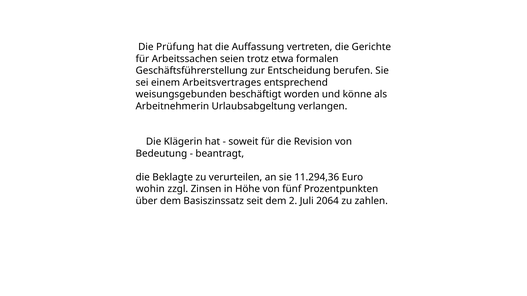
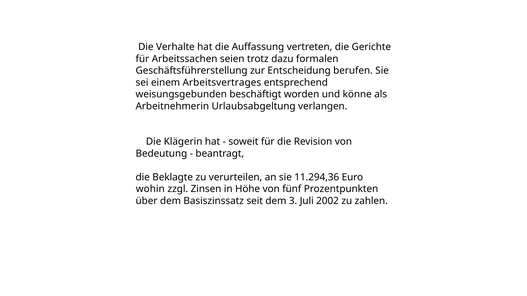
Prüfung: Prüfung -> Verhalte (175, 47)
etwa: etwa -> dazu (282, 59)
2: 2 -> 3 (293, 201)
2064: 2064 -> 2002 (328, 201)
